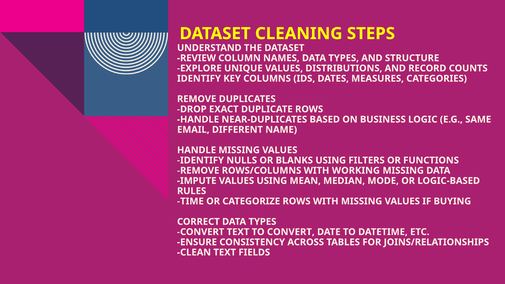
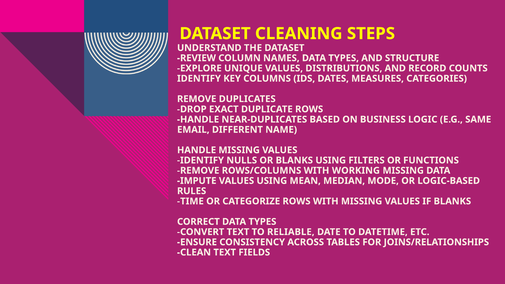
IF BUYING: BUYING -> BLANKS (452, 201)
TO CONVERT: CONVERT -> RELIABLE (291, 232)
